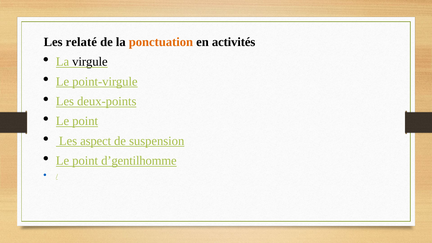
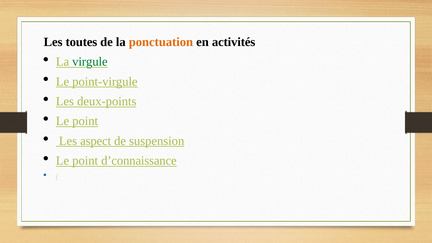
relaté: relaté -> toutes (81, 42)
virgule colour: black -> green (90, 62)
d’gentilhomme: d’gentilhomme -> d’connaissance (139, 161)
